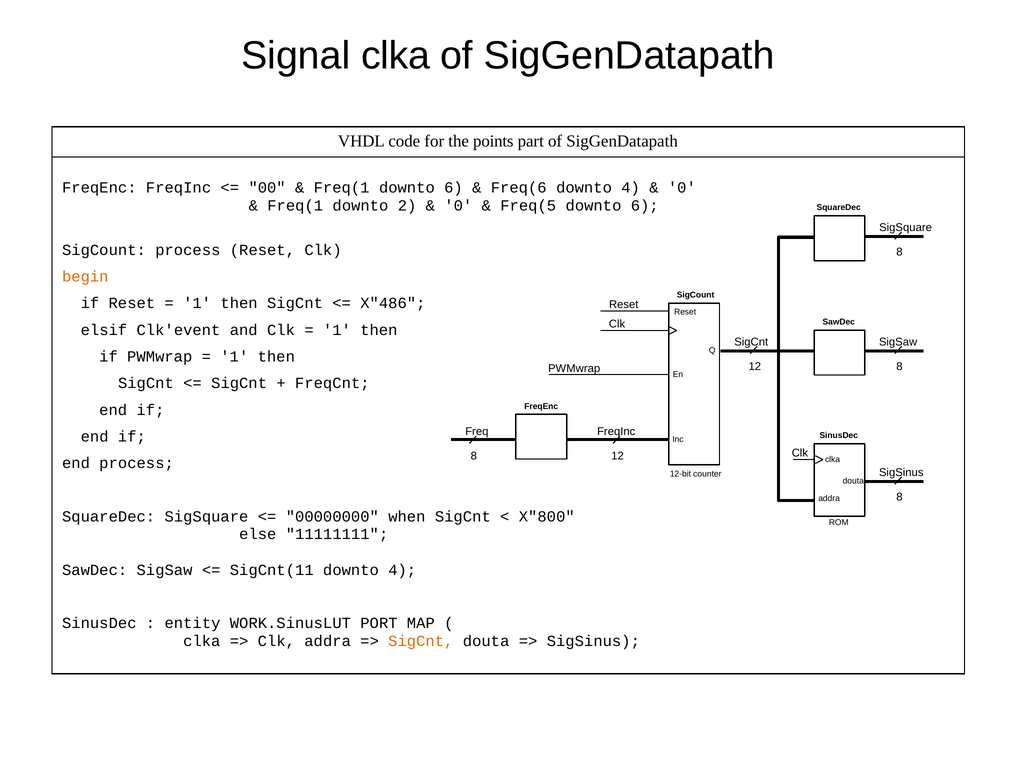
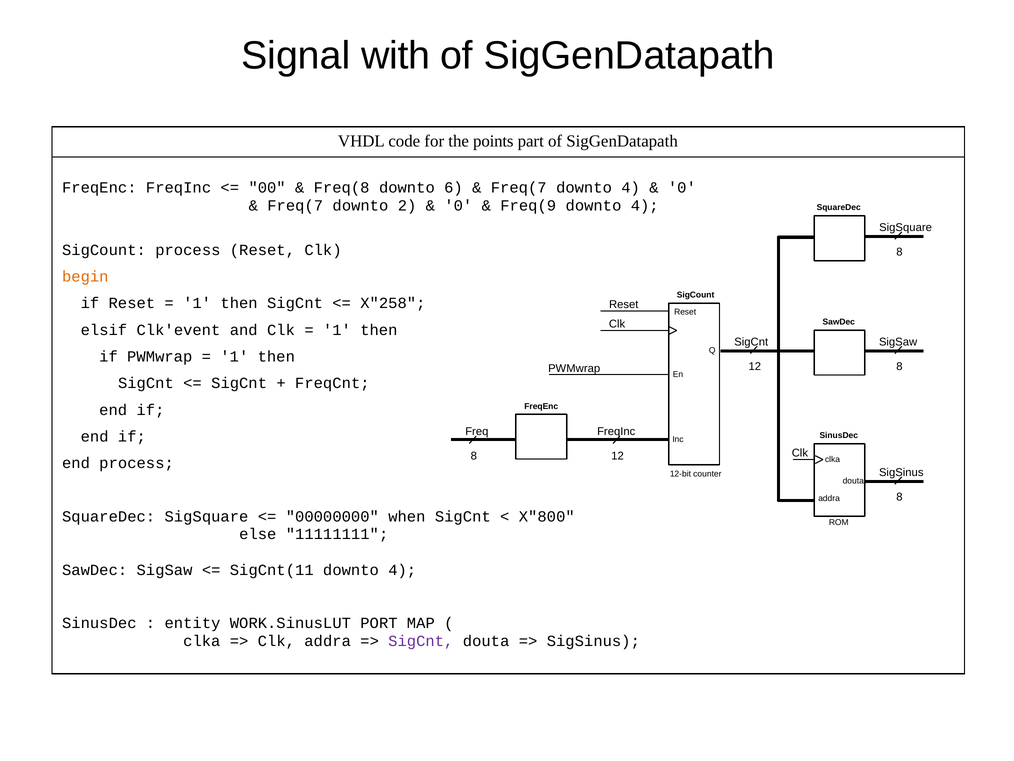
Signal clka: clka -> with (396, 56)
Freq(1: Freq(1 -> Freq(8 (342, 188)
Freq(6: Freq(6 -> Freq(7 (519, 188)
Freq(1: Freq(1 -> Freq(7 (295, 206)
Freq(5: Freq(5 -> Freq(9 (528, 206)
6: 6 -> 4 (645, 206)
X"486: X"486 -> X"258 (393, 303)
SigCnt colour: orange -> purple (421, 641)
